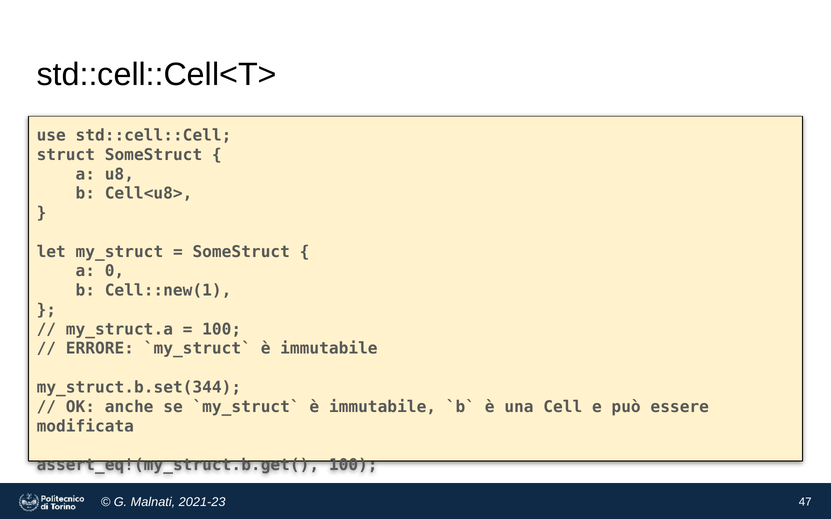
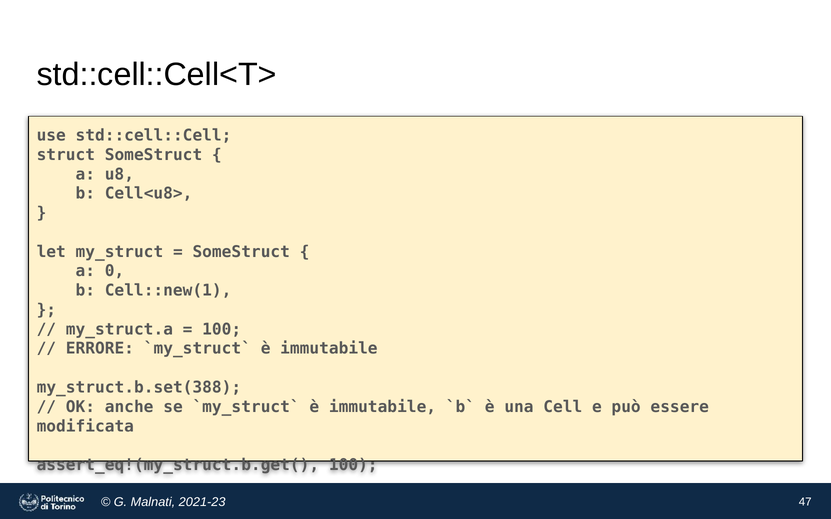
my_struct.b.set(344: my_struct.b.set(344 -> my_struct.b.set(388 (139, 388)
